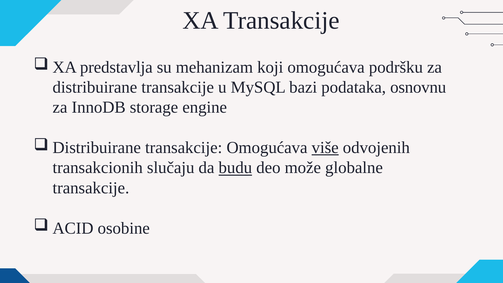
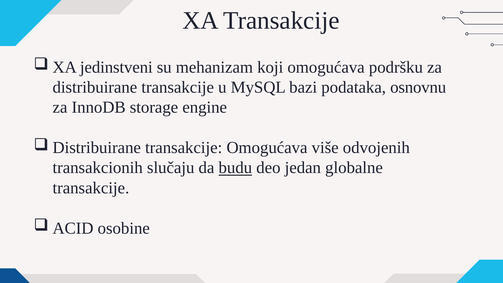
predstavlja: predstavlja -> jedinstveni (116, 67)
više underline: present -> none (325, 148)
može: može -> jedan (303, 168)
